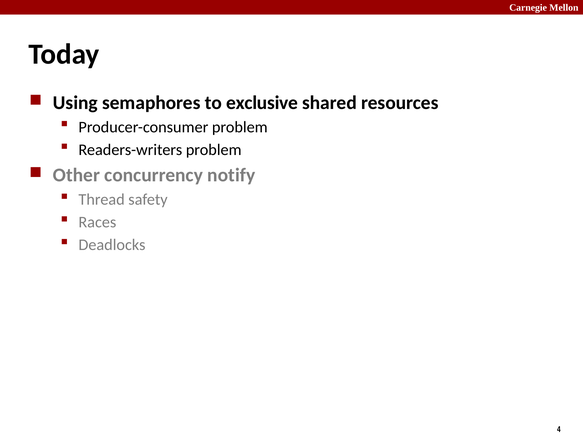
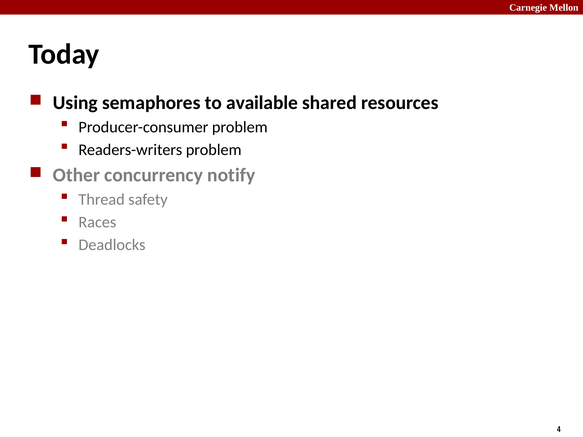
exclusive: exclusive -> available (262, 103)
